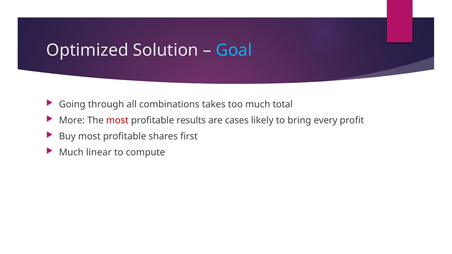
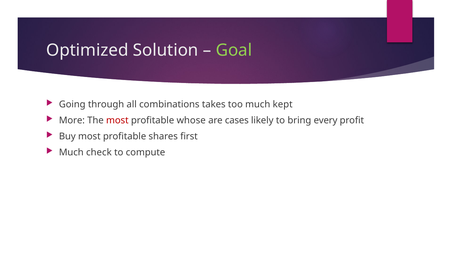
Goal colour: light blue -> light green (234, 50)
total: total -> kept (283, 105)
results: results -> whose (191, 121)
linear: linear -> check (99, 153)
